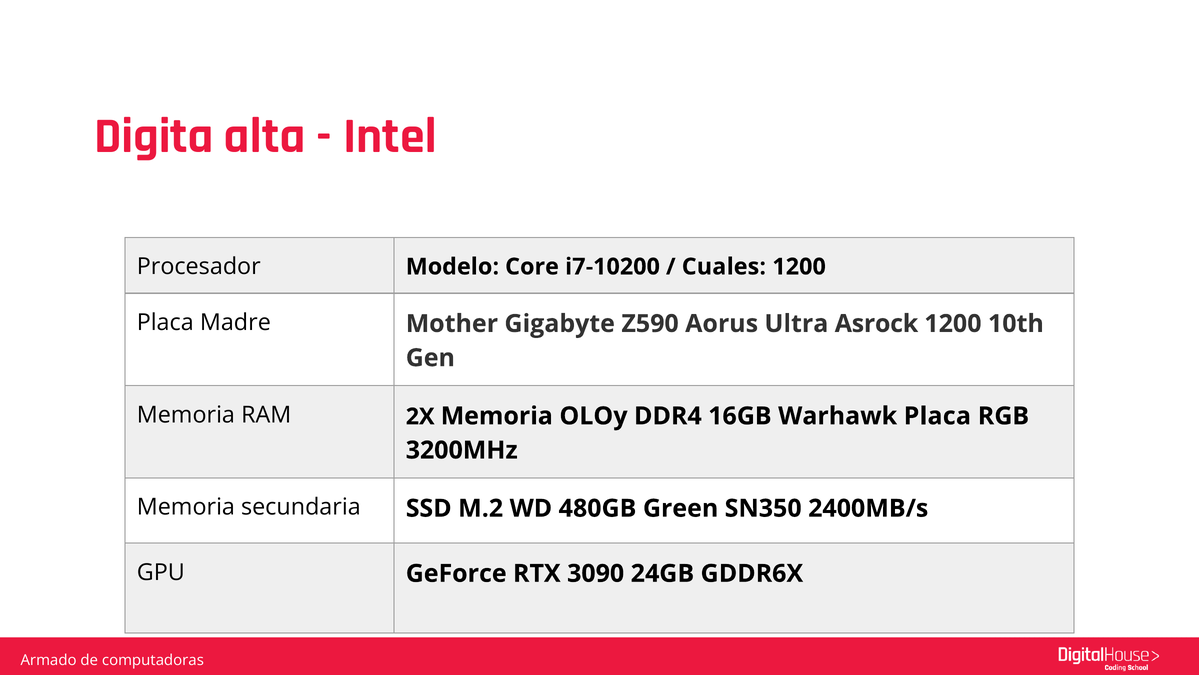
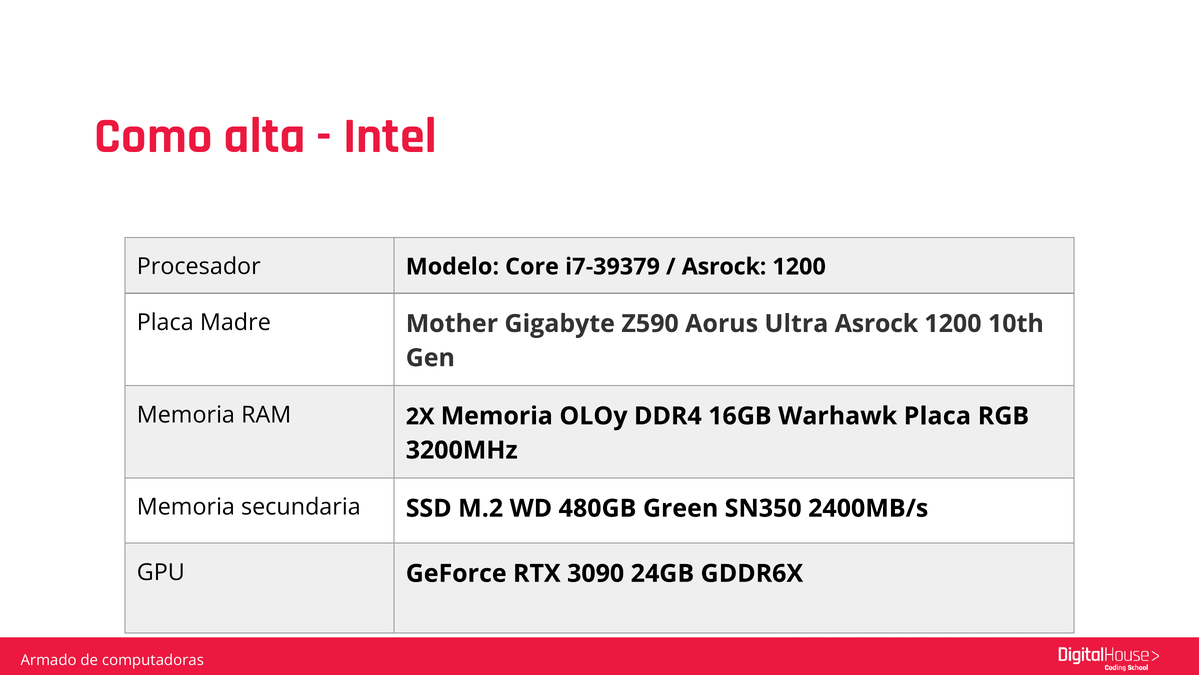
Digita: Digita -> Como (153, 135)
i7-10200: i7-10200 -> i7-39379 (612, 267)
Cuales: Cuales -> Asrock (724, 267)
